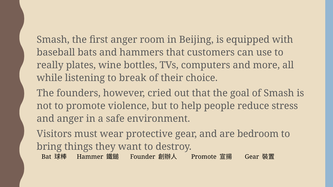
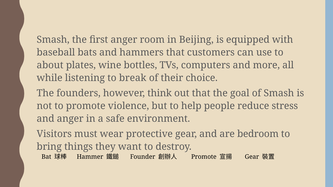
really: really -> about (50, 65)
cried: cried -> think (160, 93)
